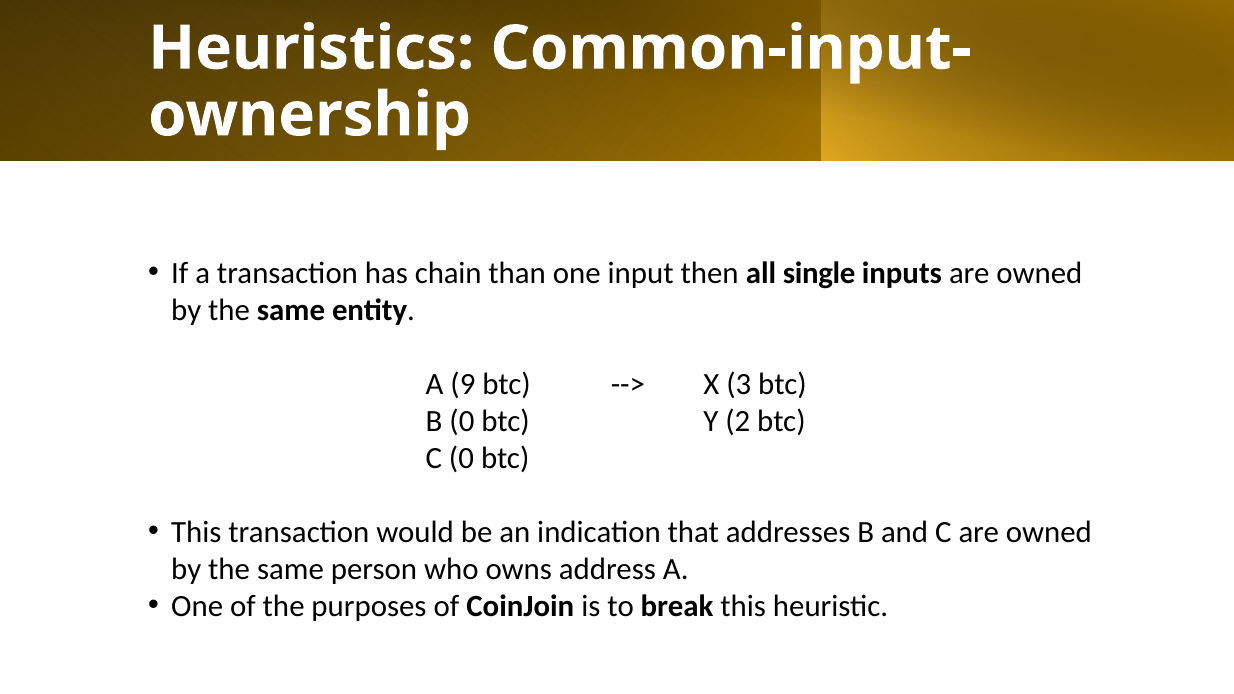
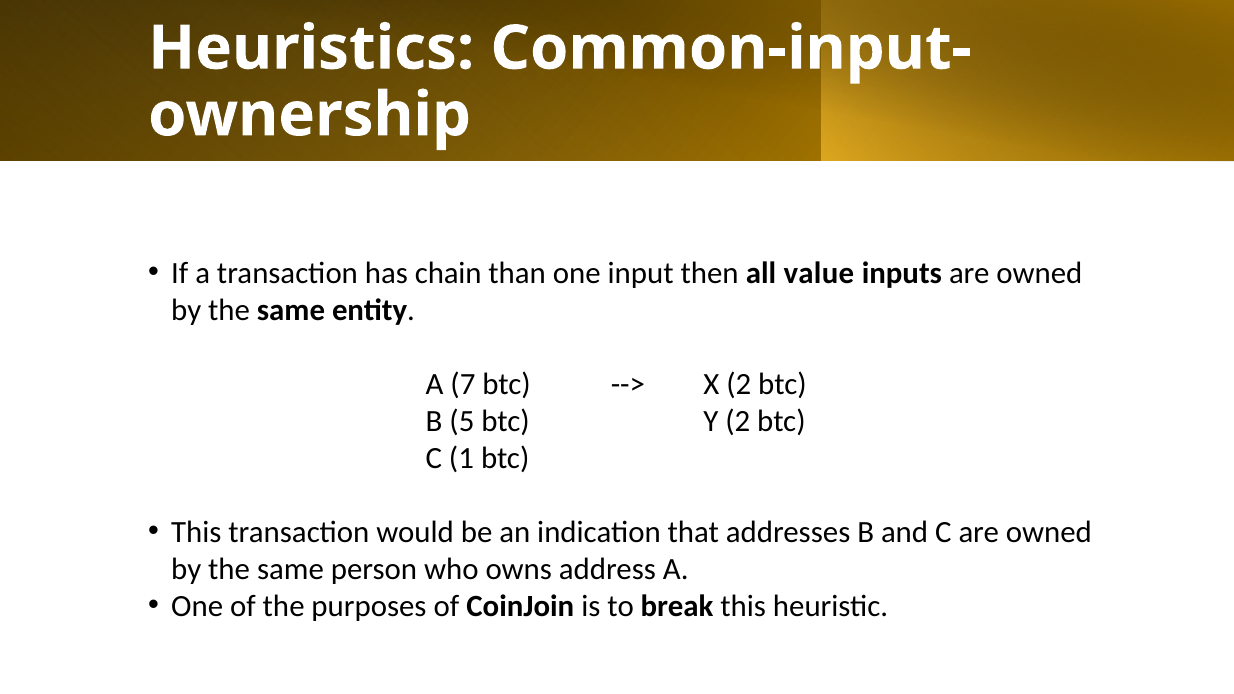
single: single -> value (819, 273)
9: 9 -> 7 (463, 384)
X 3: 3 -> 2 (739, 384)
B 0: 0 -> 5 (462, 421)
C 0: 0 -> 1 (461, 458)
